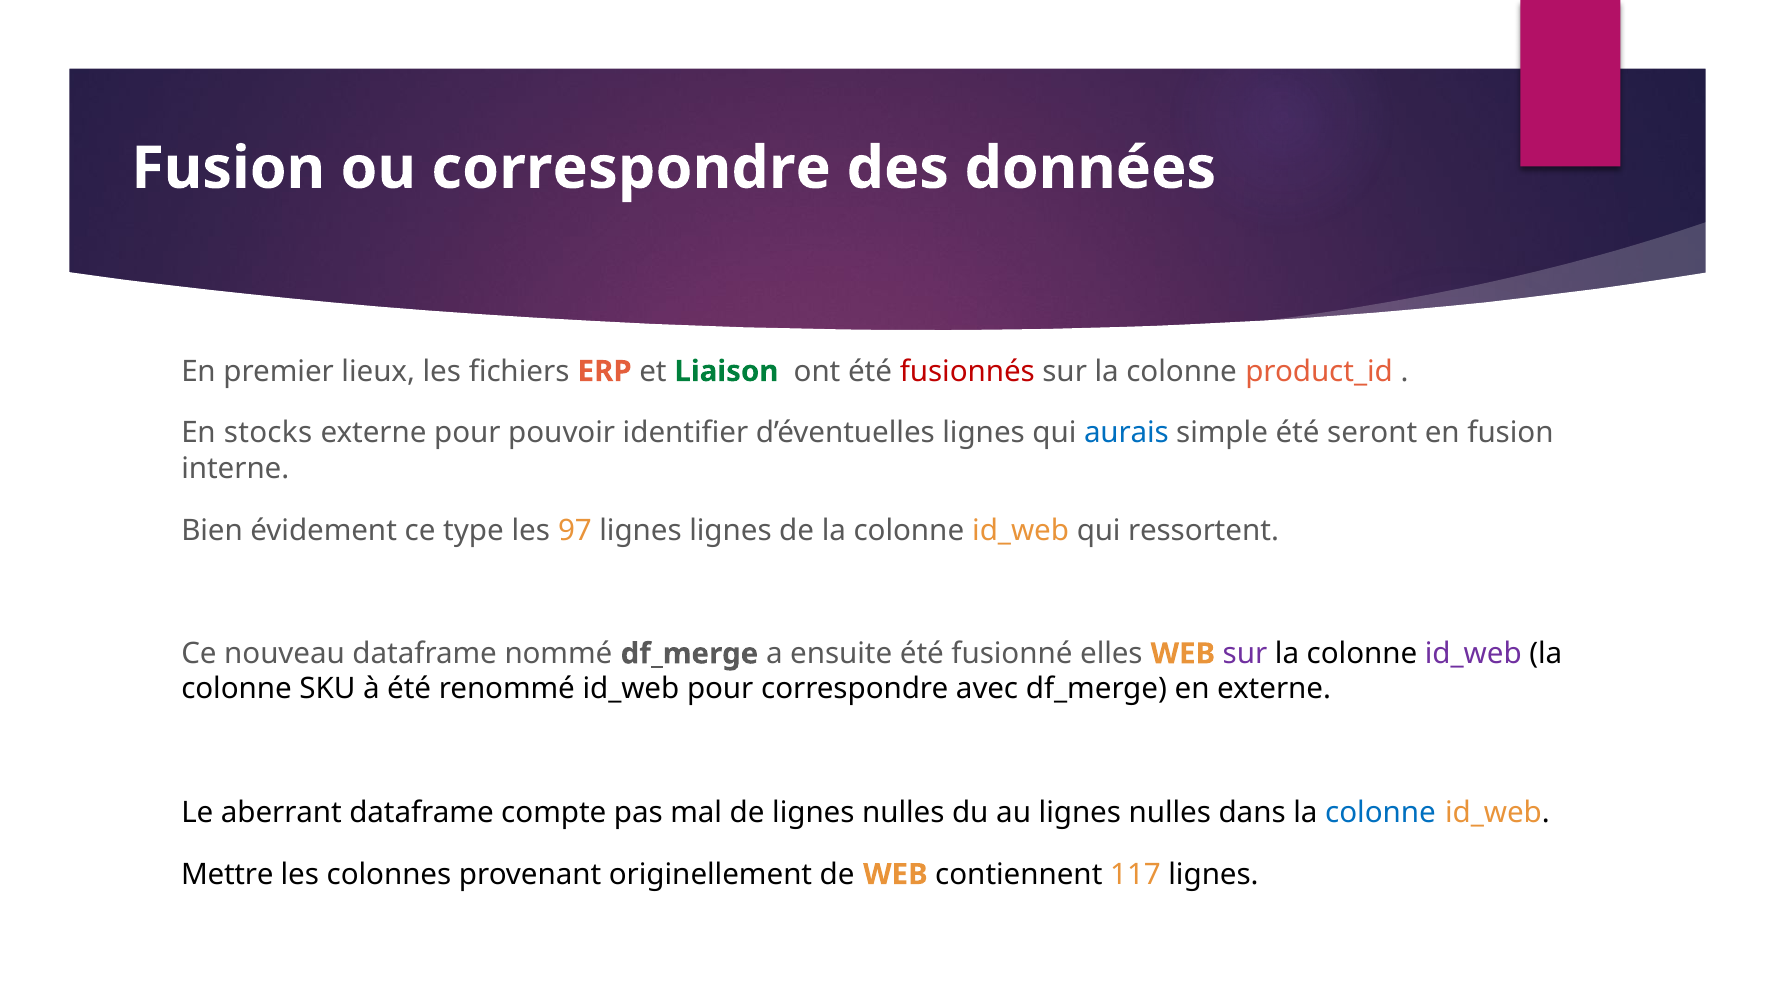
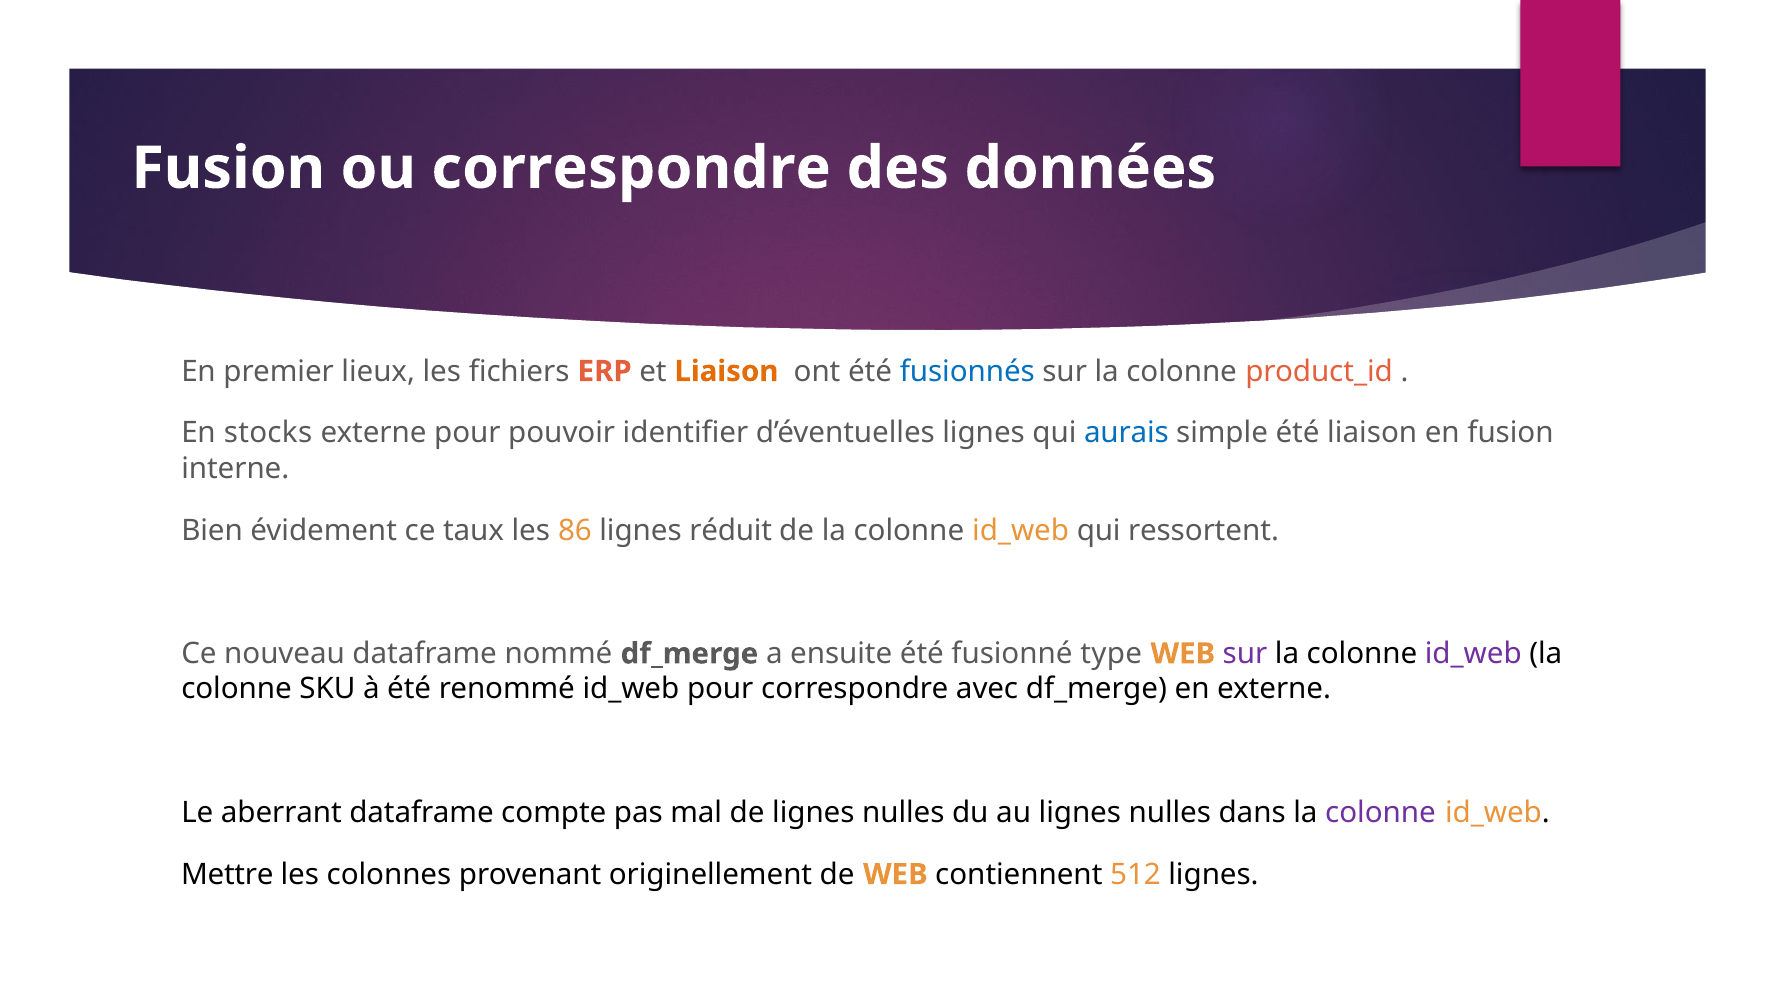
Liaison colour: green -> orange (726, 371)
fusionnés colour: red -> blue (967, 371)
été seront: seront -> liaison (1372, 433)
type: type -> taux (474, 530)
97: 97 -> 86 (575, 530)
lignes lignes: lignes -> réduit (731, 530)
elles: elles -> type (1111, 654)
colonne colour: blue -> purple (1380, 813)
117: 117 -> 512 (1135, 874)
